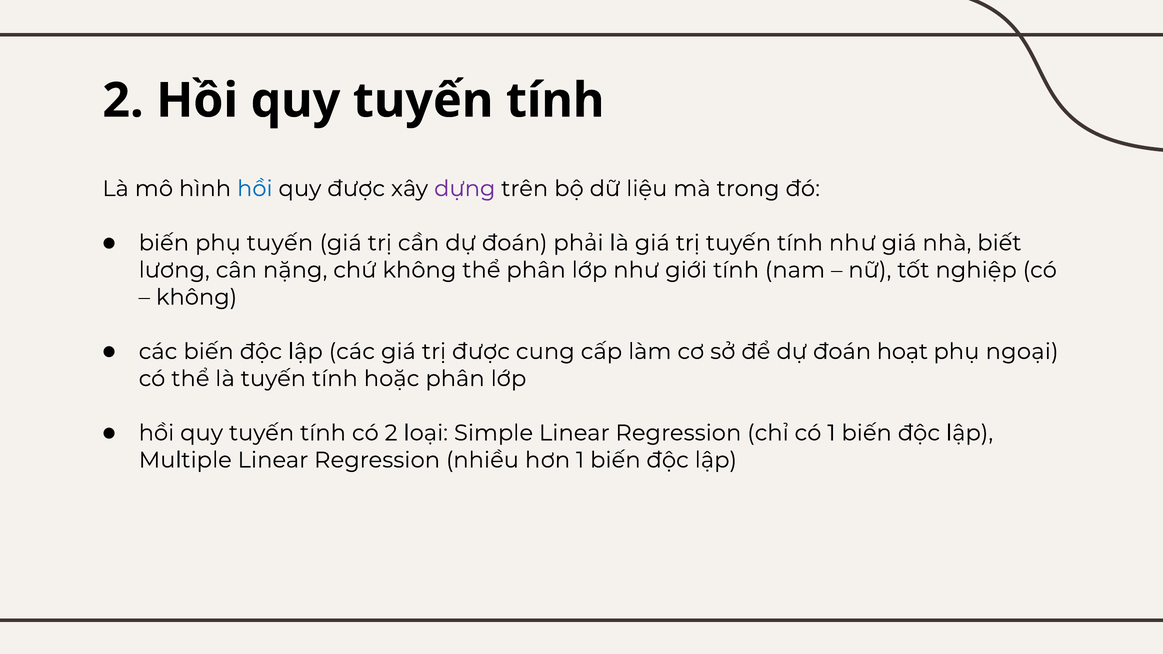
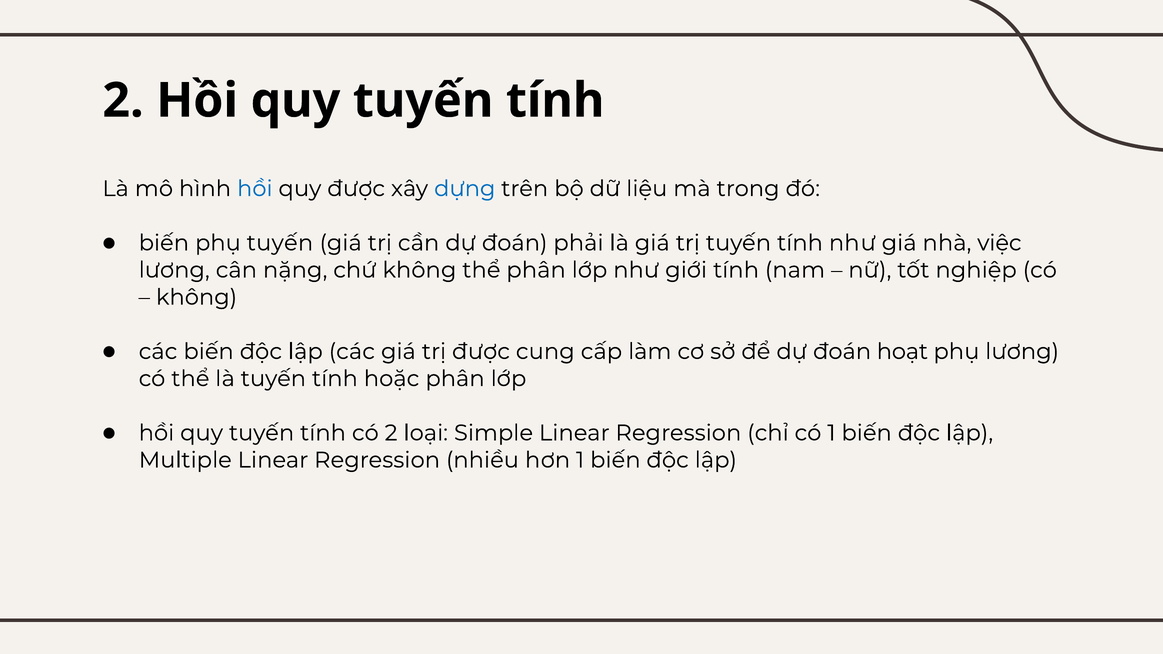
dựng colour: purple -> blue (465, 189)
biết: biết -> việc (999, 243)
phụ ngoại: ngoại -> lương (1022, 352)
